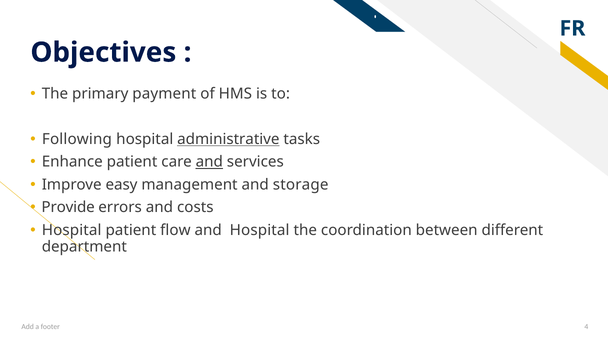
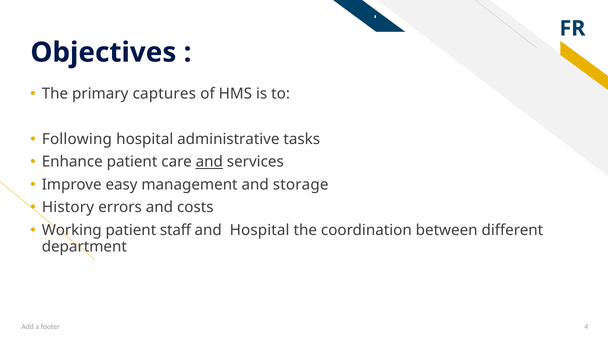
payment: payment -> captures (164, 94)
administrative underline: present -> none (228, 139)
Provide: Provide -> History (68, 207)
Hospital: Hospital -> Working (72, 230)
flow: flow -> staff (175, 230)
